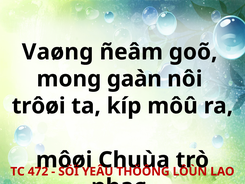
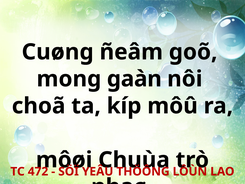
Vaøng: Vaøng -> Cuøng (58, 52)
trôøi: trôøi -> choã (39, 106)
